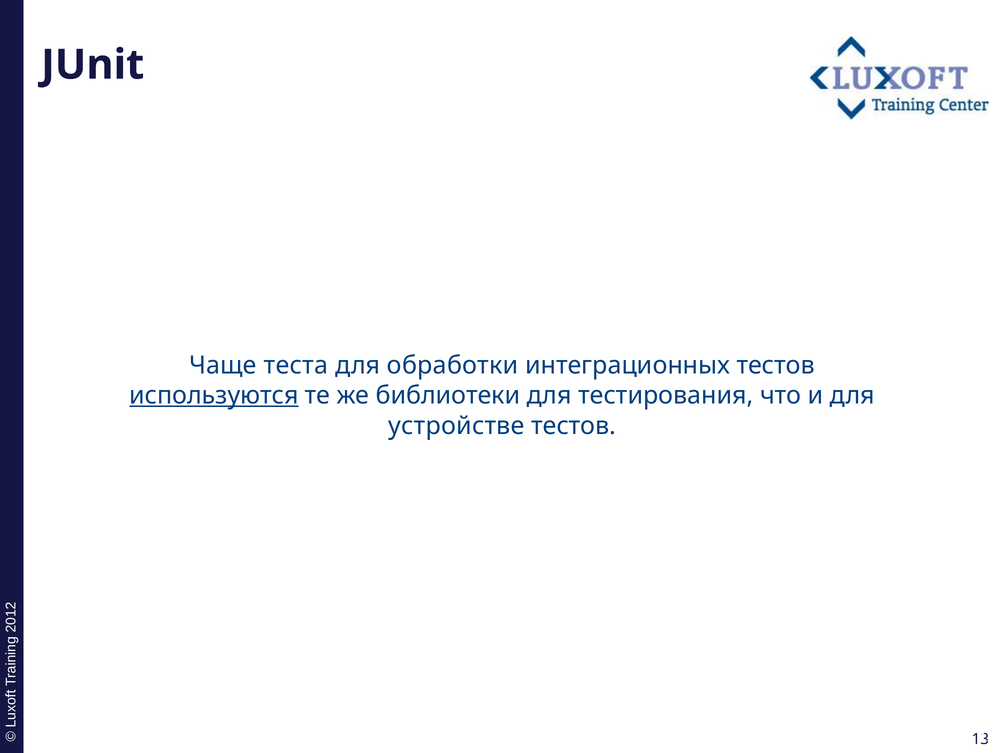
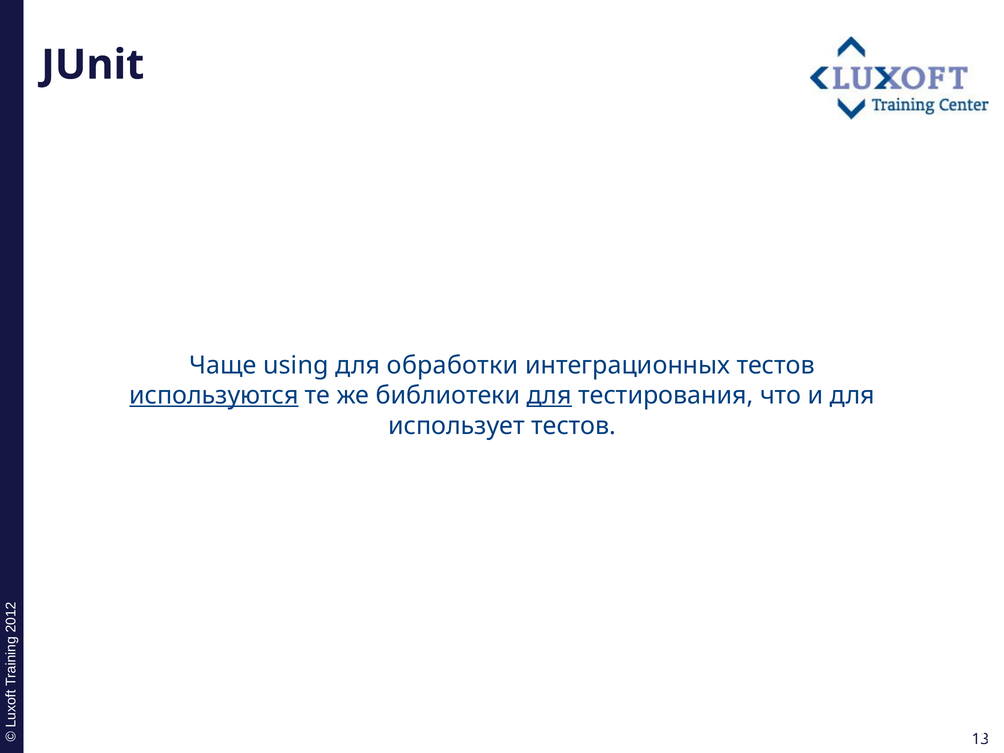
теста: теста -> using (296, 366)
для underline: none -> present (549, 396)
устройстве: устройстве -> использует (457, 426)
